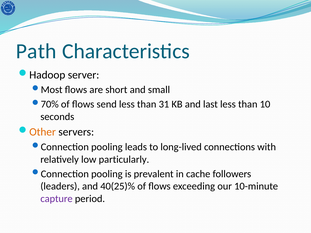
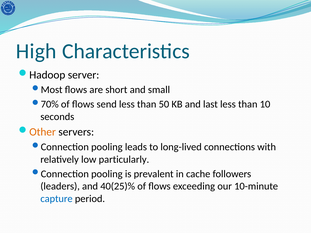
Path: Path -> High (36, 51)
31: 31 -> 50 (164, 104)
capture colour: purple -> blue (57, 199)
